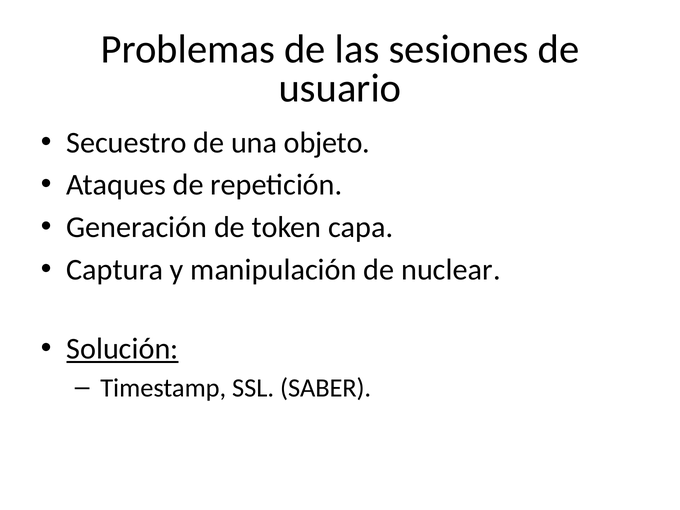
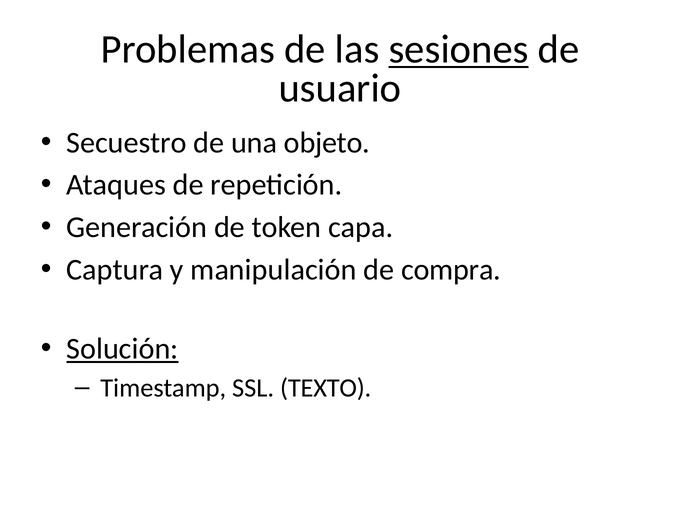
sesiones underline: none -> present (459, 50)
nuclear: nuclear -> compra (451, 270)
SABER: SABER -> TEXTO (326, 388)
